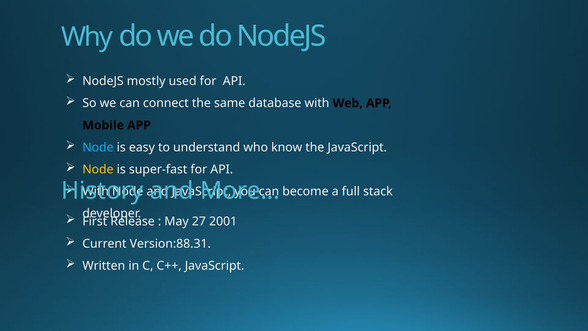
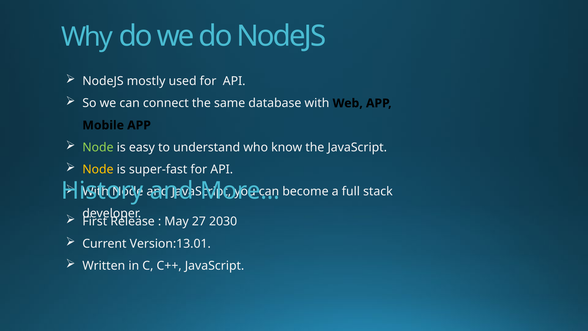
Node colour: light blue -> light green (98, 147)
2001: 2001 -> 2030 (223, 221)
Version:88.31: Version:88.31 -> Version:13.01 (170, 243)
